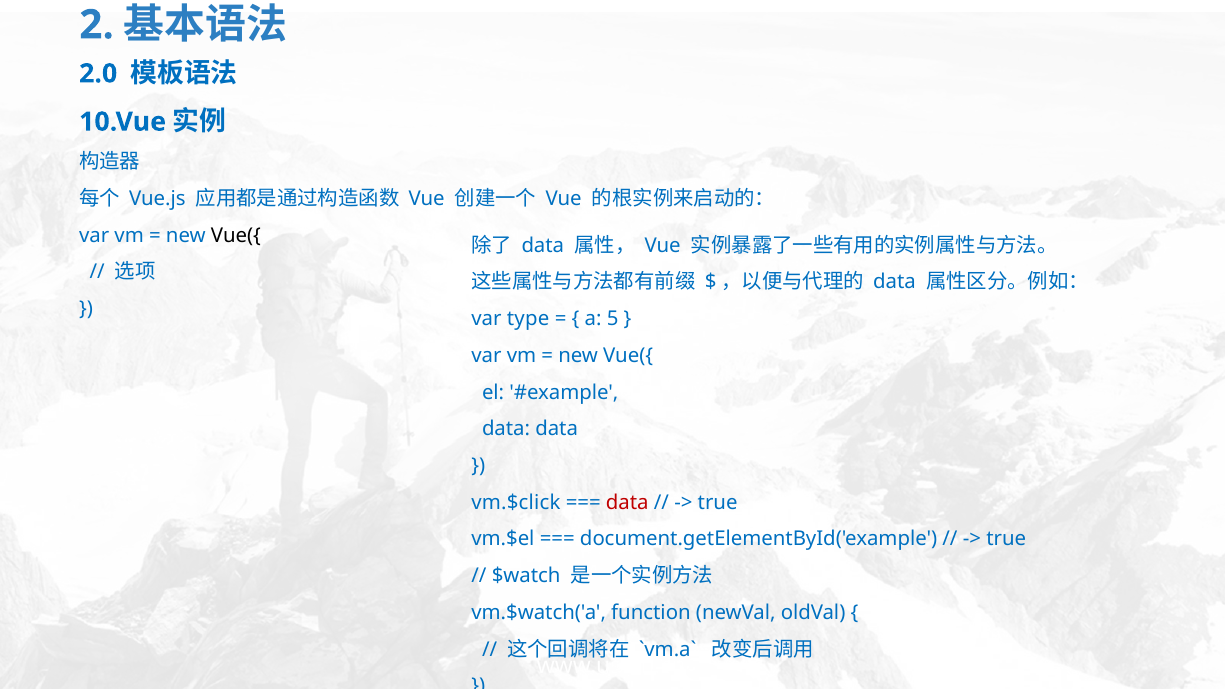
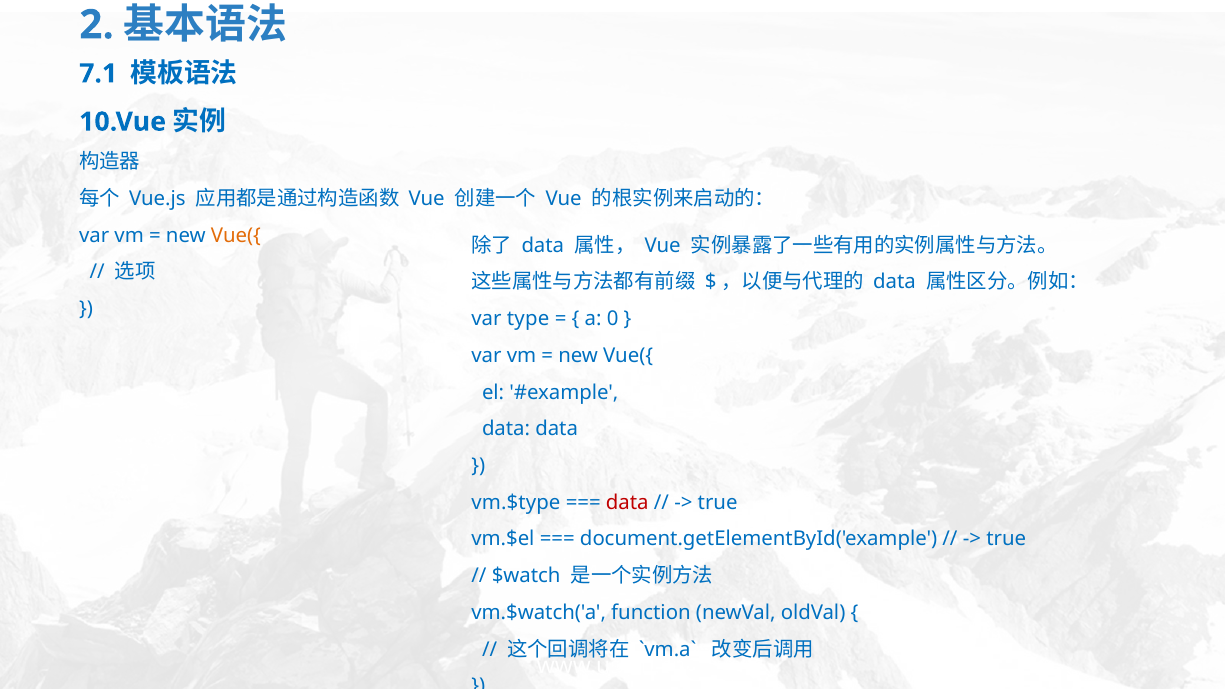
2.0: 2.0 -> 7.1 (98, 74)
Vue({ colour: black -> orange (236, 235)
5: 5 -> 0 (613, 319)
vm.$click: vm.$click -> vm.$type (516, 502)
